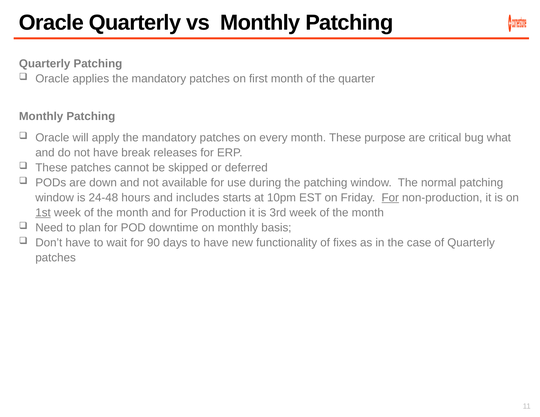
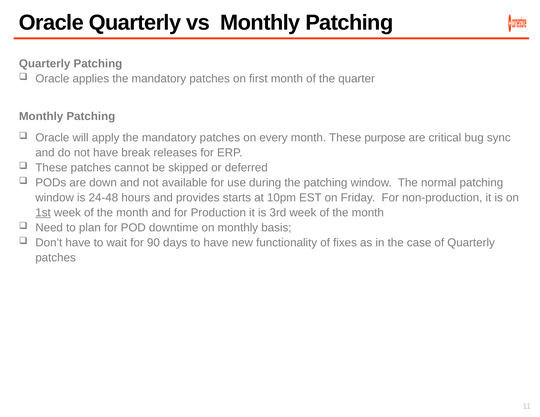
what: what -> sync (499, 138)
includes: includes -> provides (198, 198)
For underline: present -> none (390, 198)
